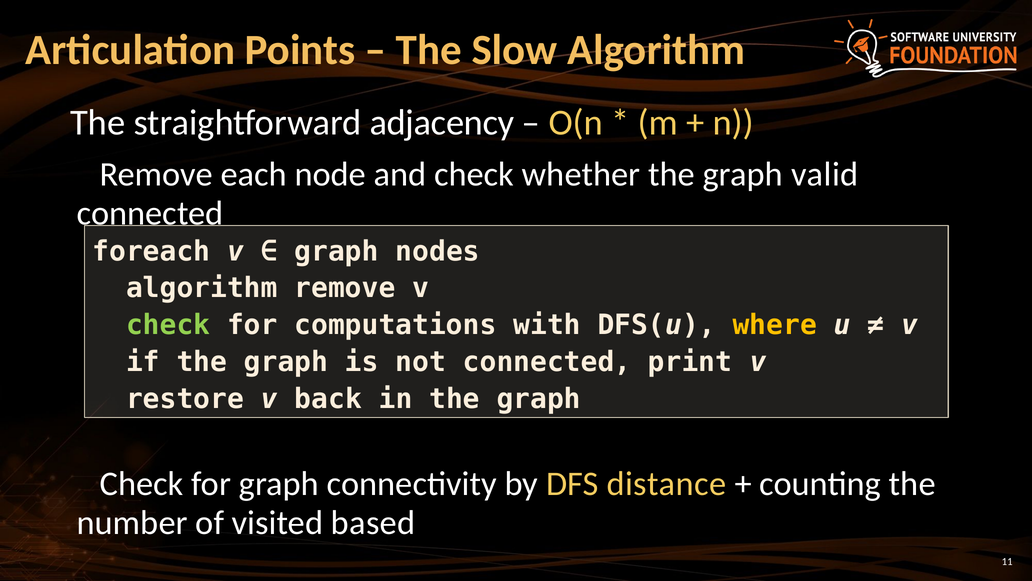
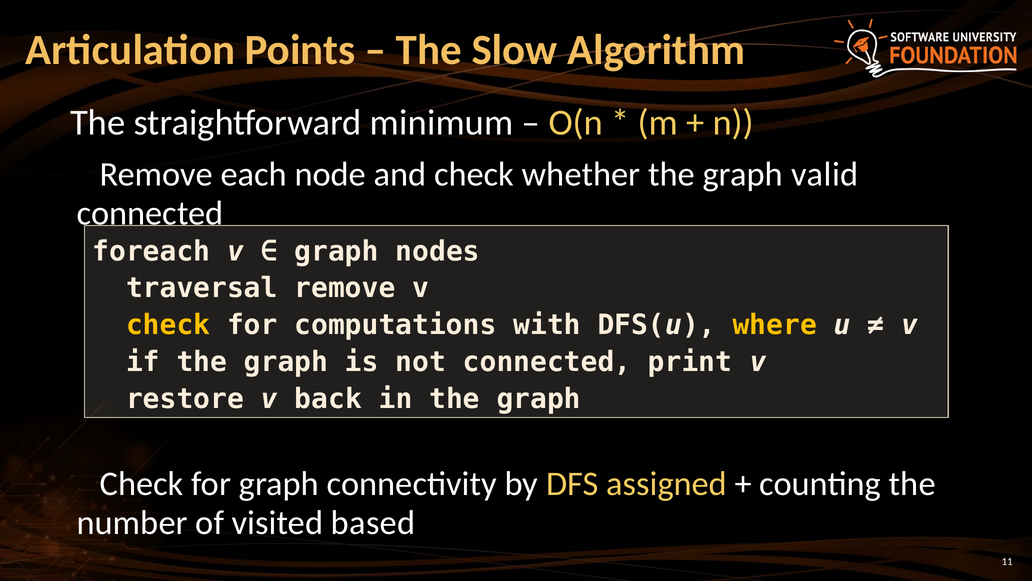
adjacency: adjacency -> minimum (442, 123)
algorithm: algorithm -> traversal (202, 288)
check colour: light green -> yellow (168, 325)
distance: distance -> assigned (667, 484)
